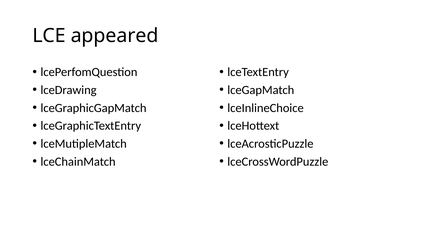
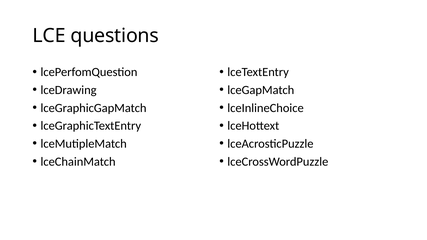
appeared: appeared -> questions (115, 36)
